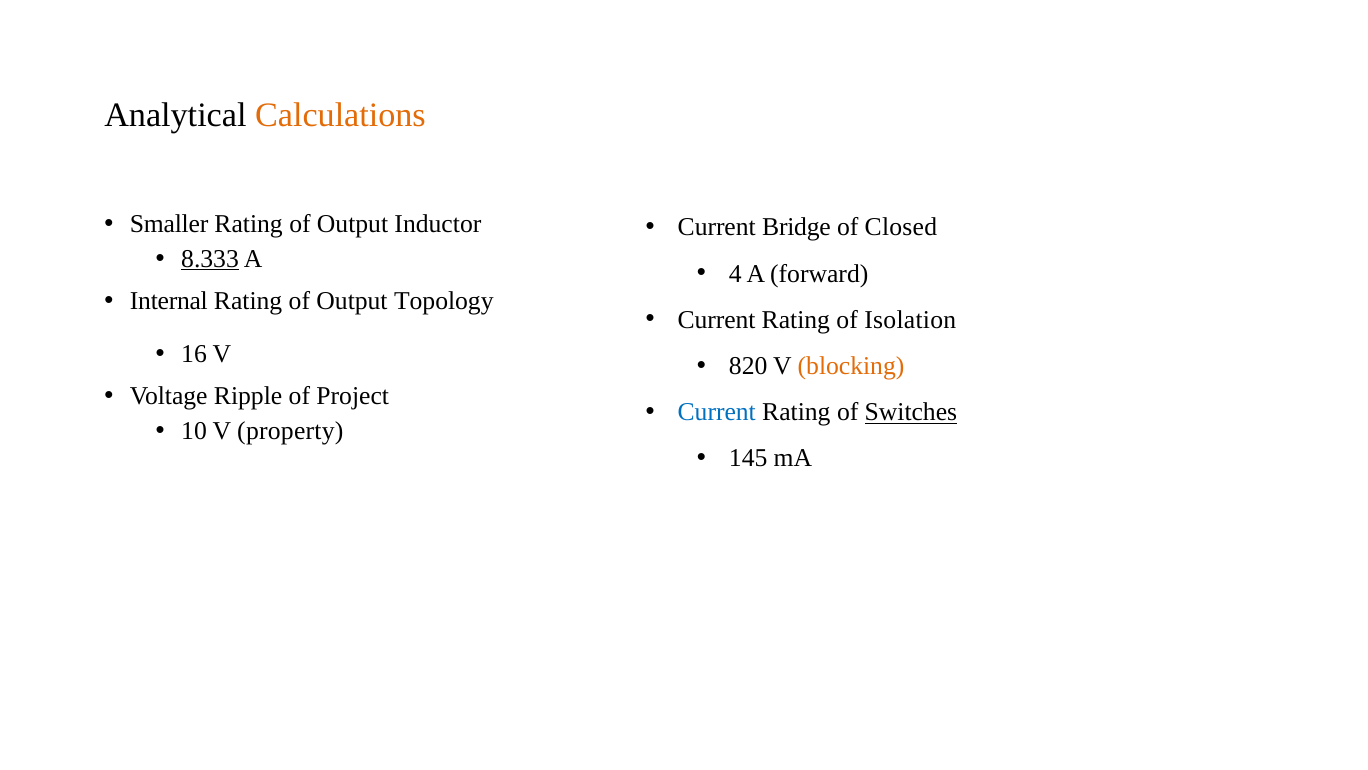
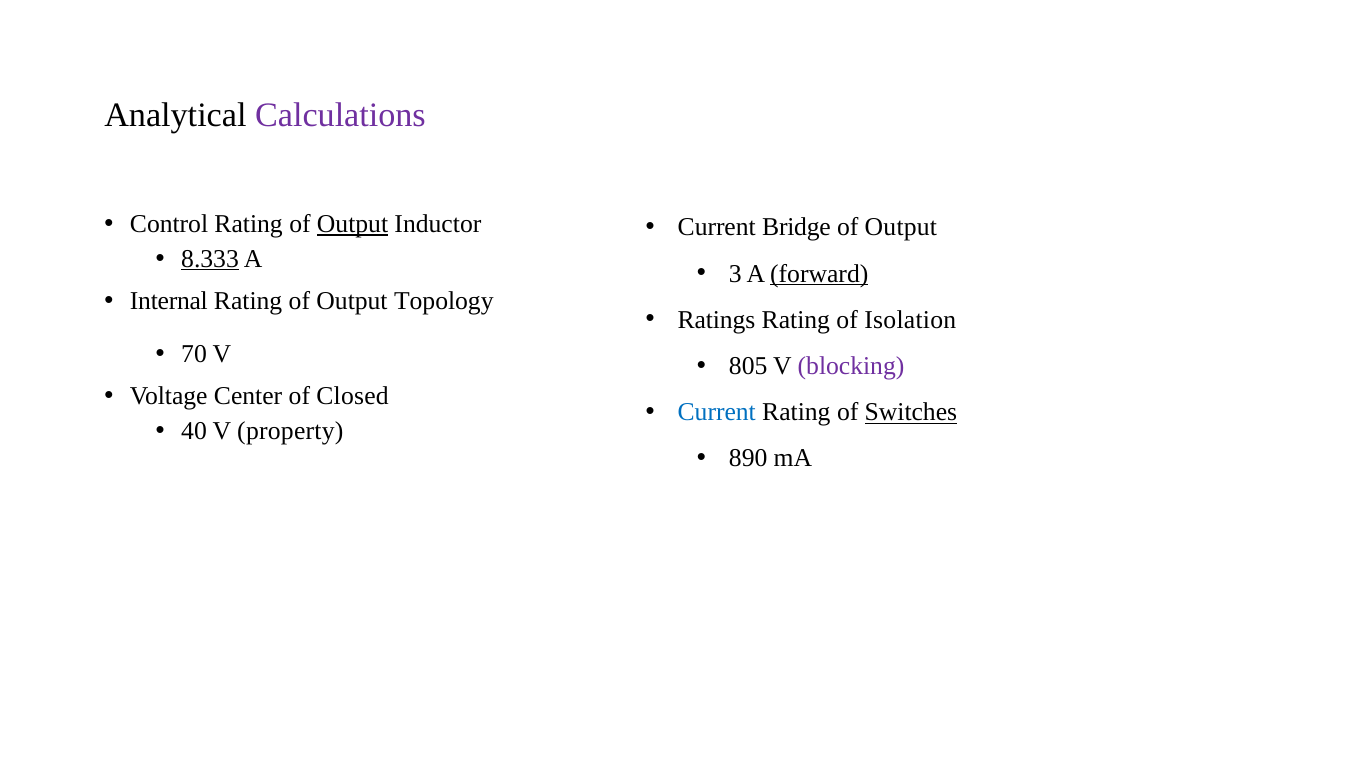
Calculations colour: orange -> purple (340, 115)
Smaller: Smaller -> Control (169, 224)
Output underline: none -> present (353, 224)
Closed: Closed -> Output (901, 227)
4: 4 -> 3 (735, 273)
forward underline: none -> present (819, 273)
Current: Current -> Ratings (717, 320)
16: 16 -> 70 (194, 354)
820: 820 -> 805 (748, 366)
blocking colour: orange -> purple (851, 366)
Ripple: Ripple -> Center (248, 396)
Project: Project -> Closed (353, 396)
10: 10 -> 40 (194, 431)
145: 145 -> 890 (748, 458)
